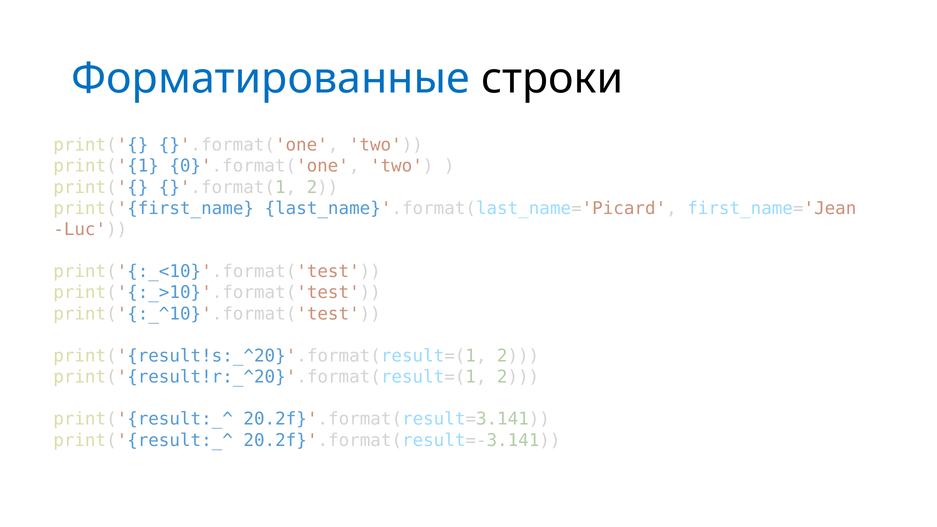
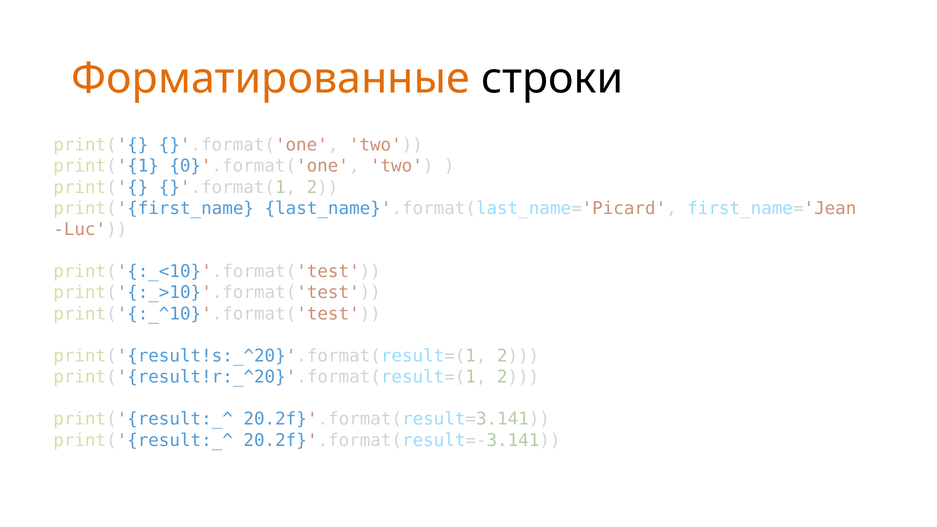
Форматированные colour: blue -> orange (271, 79)
